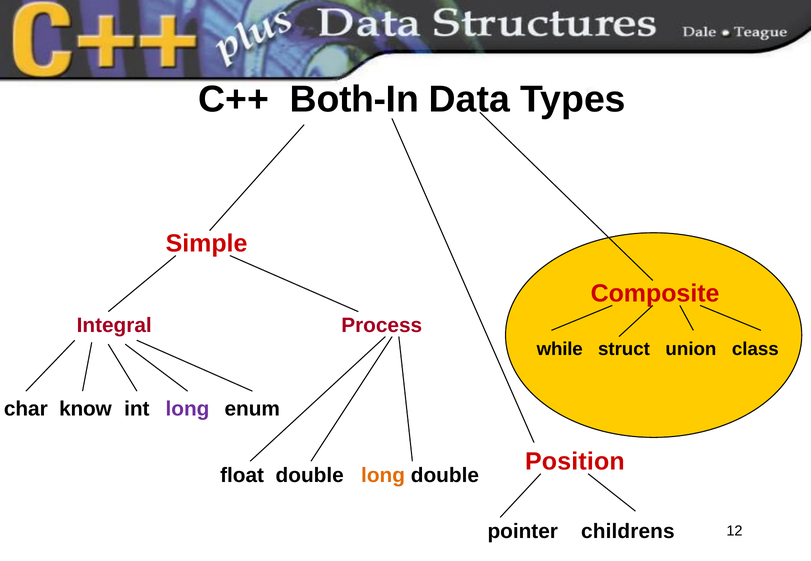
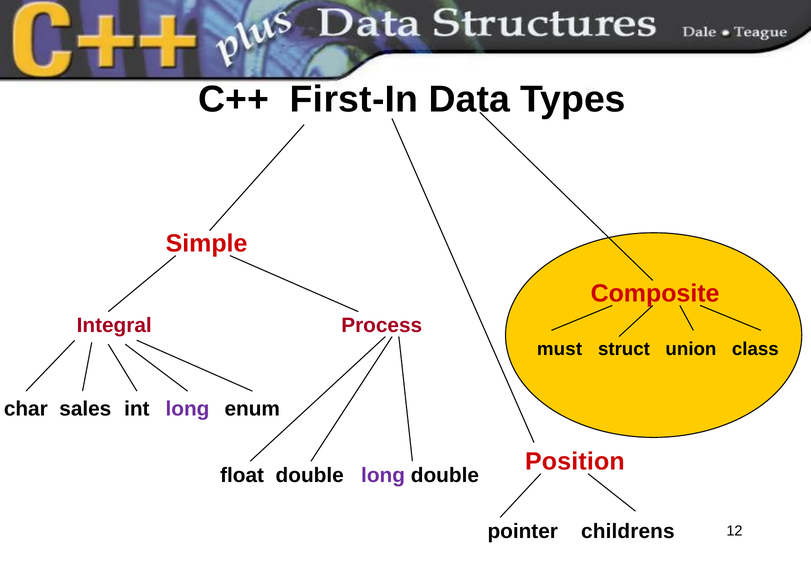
Both-In: Both-In -> First-In (354, 99)
while: while -> must (560, 349)
know: know -> sales (85, 409)
long colour: orange -> purple (383, 476)
